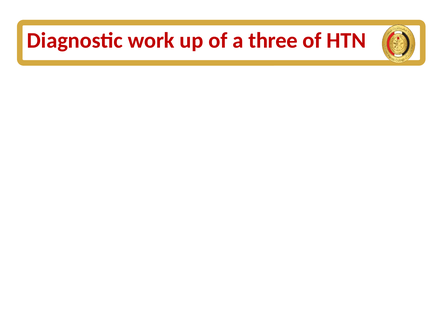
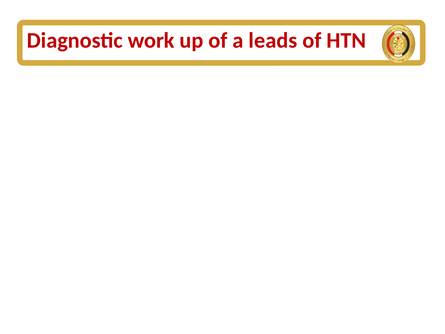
three: three -> leads (273, 41)
